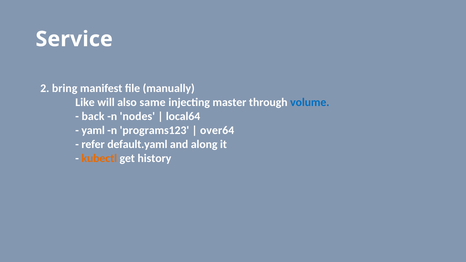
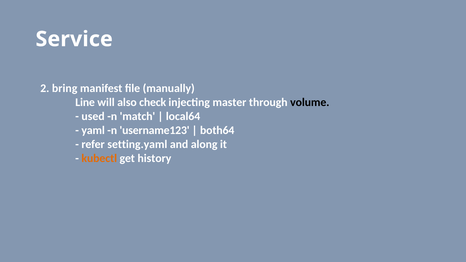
Like: Like -> Line (85, 102)
same: same -> check (153, 102)
volume colour: blue -> black (310, 102)
back: back -> used (93, 116)
nodes: nodes -> match (137, 116)
programs123: programs123 -> username123 (155, 130)
over64: over64 -> both64 (217, 130)
default.yaml: default.yaml -> setting.yaml (137, 144)
